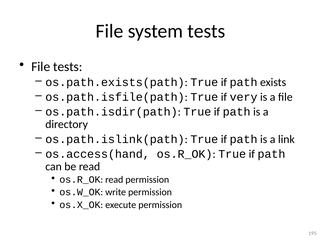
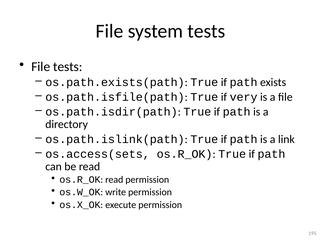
os.access(hand: os.access(hand -> os.access(sets (98, 154)
